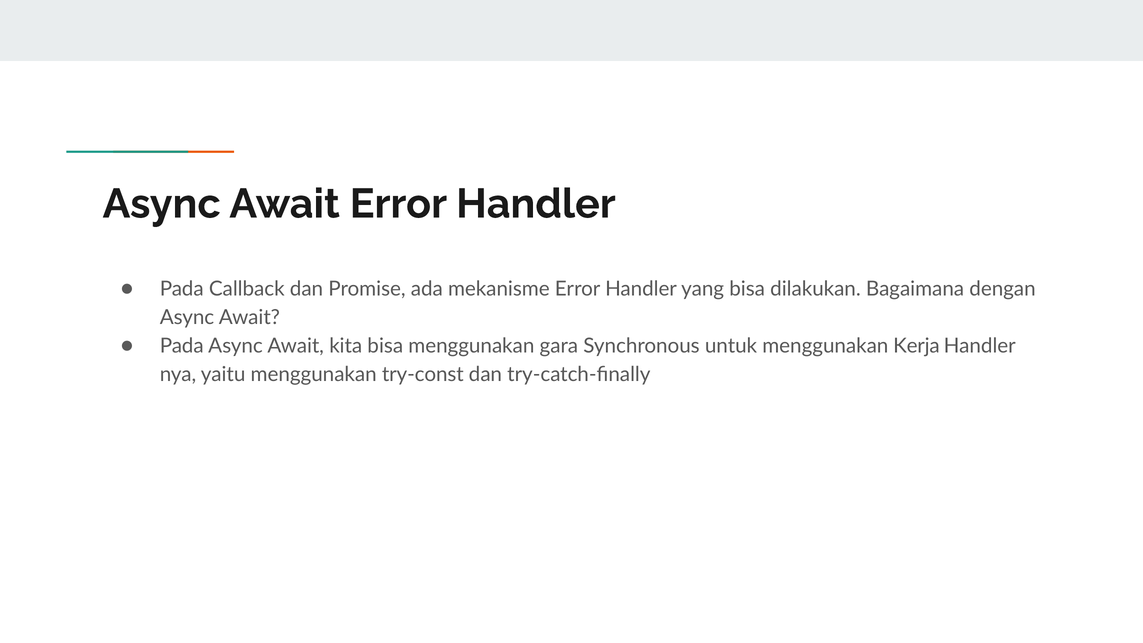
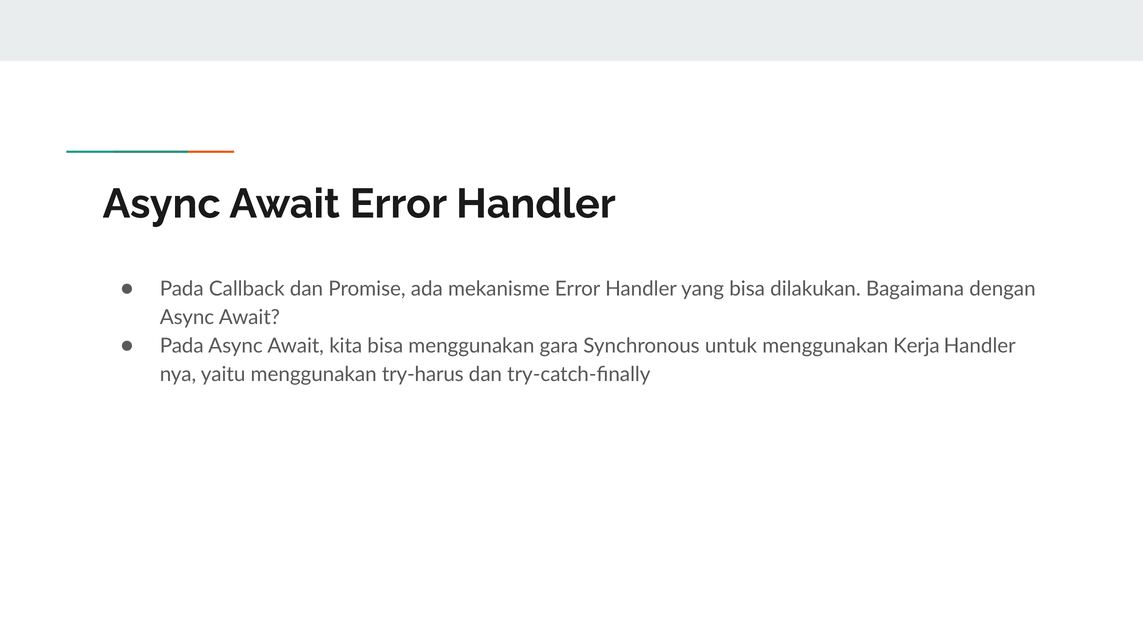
try-const: try-const -> try-harus (423, 374)
